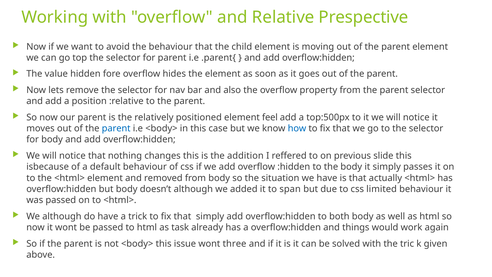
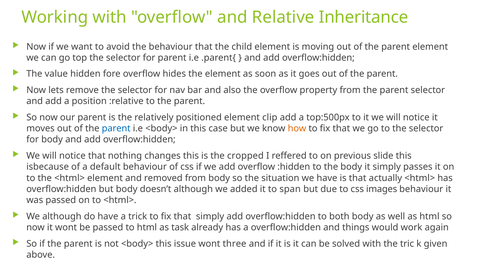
Prespective: Prespective -> Inheritance (364, 17)
feel: feel -> clip (270, 117)
how colour: blue -> orange (297, 128)
addition: addition -> cropped (245, 156)
limited: limited -> images (382, 189)
